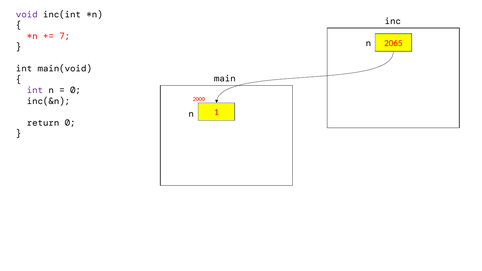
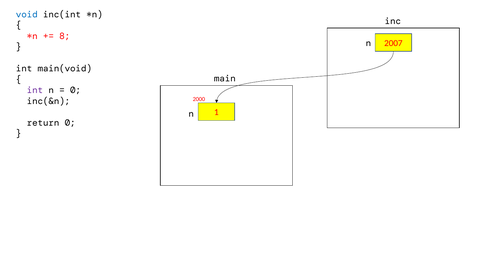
void colour: purple -> blue (27, 14)
7: 7 -> 8 (65, 36)
2065: 2065 -> 2007 (393, 43)
